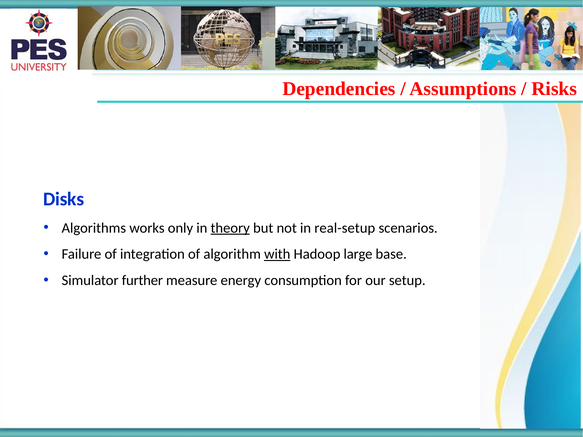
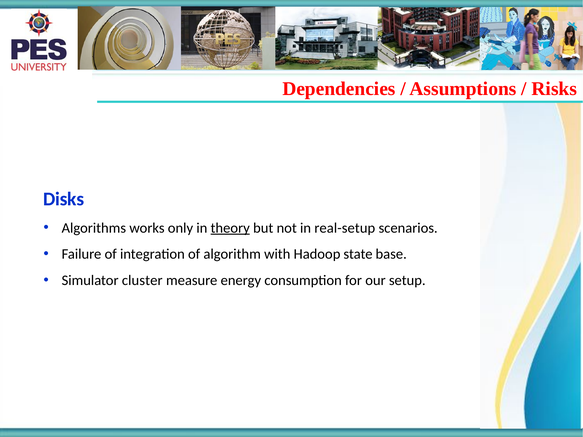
with underline: present -> none (277, 254)
large: large -> state (358, 254)
further: further -> cluster (142, 281)
